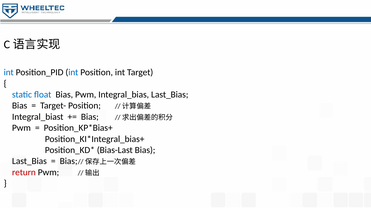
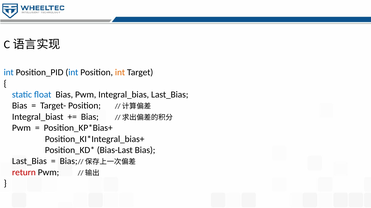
int colour: black -> orange (120, 73)
